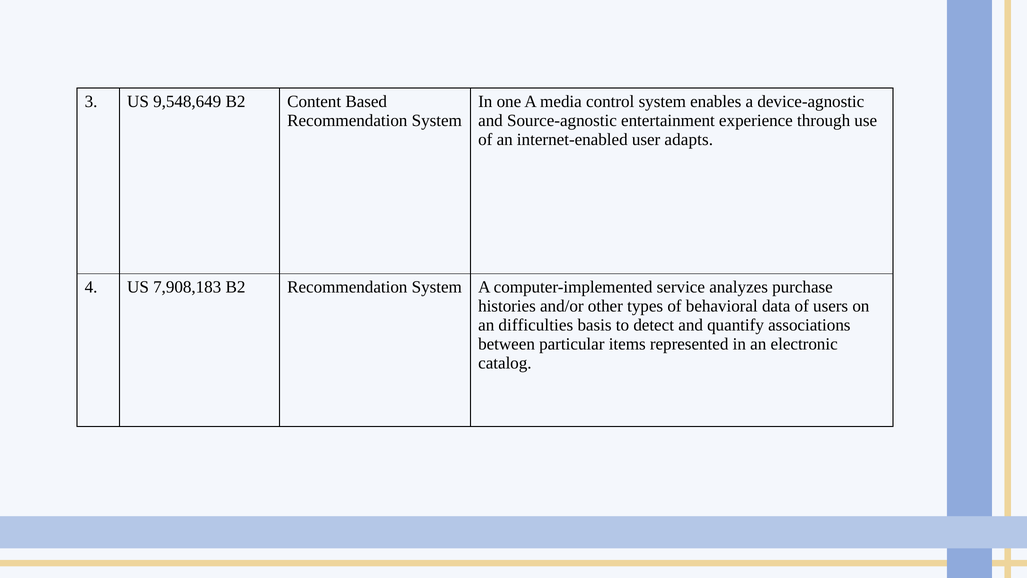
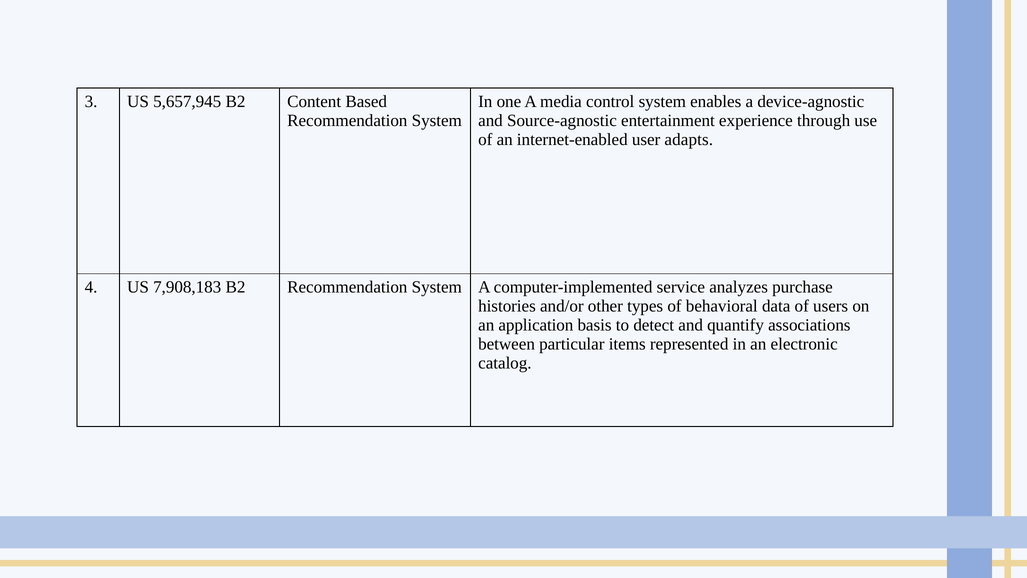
9,548,649: 9,548,649 -> 5,657,945 (187, 101)
difficulties: difficulties -> application (536, 325)
